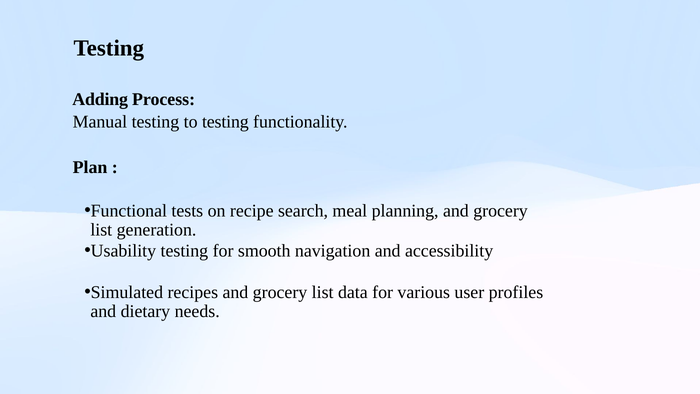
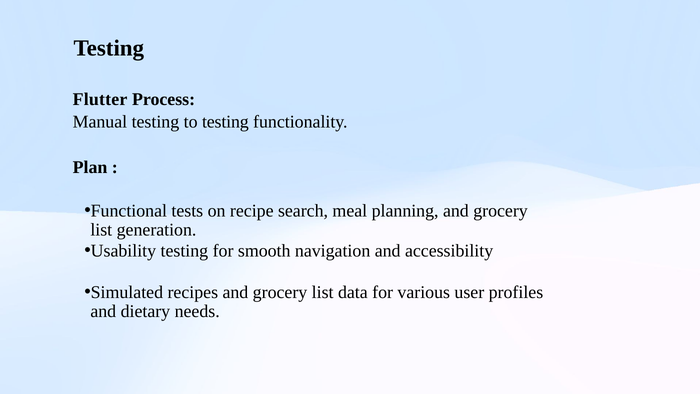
Adding: Adding -> Flutter (100, 99)
